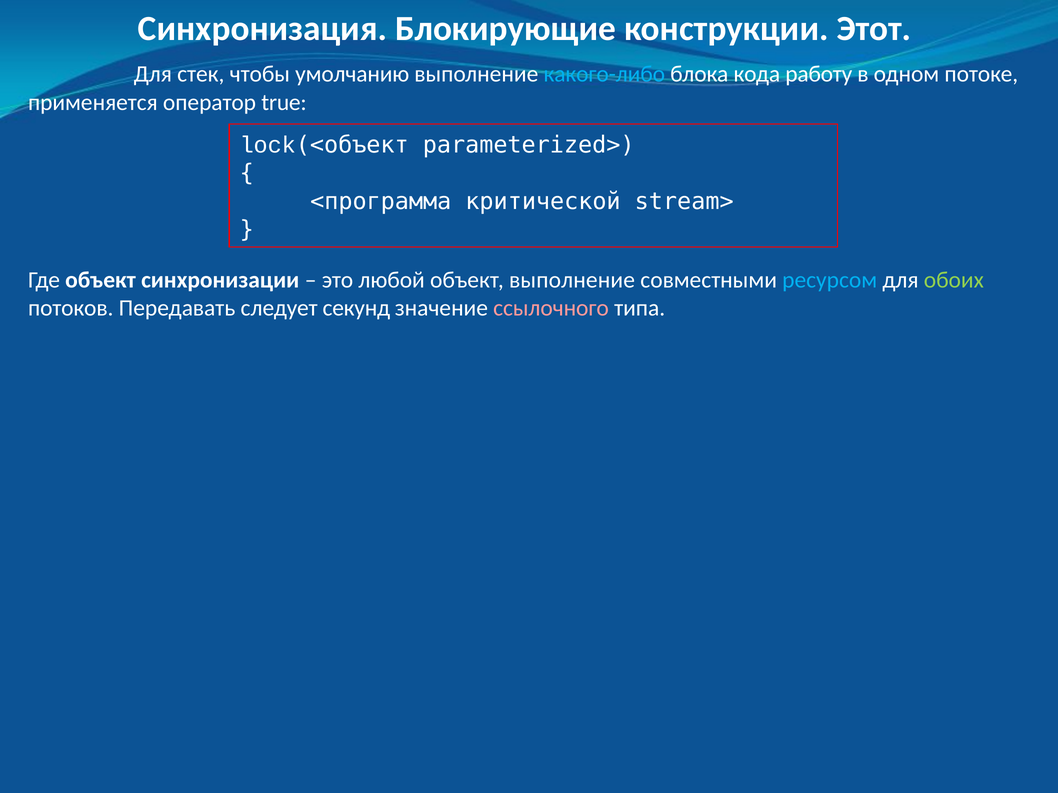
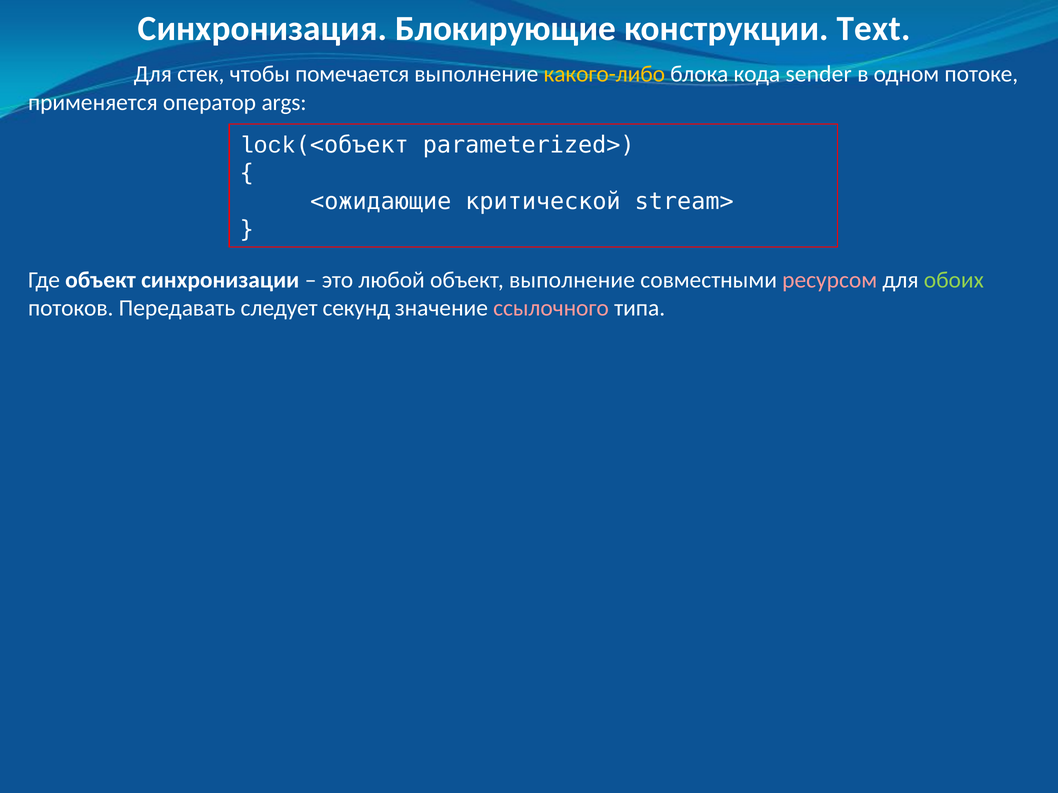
Этот: Этот -> Text (874, 29)
умолчанию: умолчанию -> помечается (352, 74)
какого-либо colour: light blue -> yellow (604, 74)
работу: работу -> sender (819, 74)
true: true -> args (284, 102)
<программа: <программа -> <ожидающие (381, 201)
ресурсом colour: light blue -> pink (830, 280)
